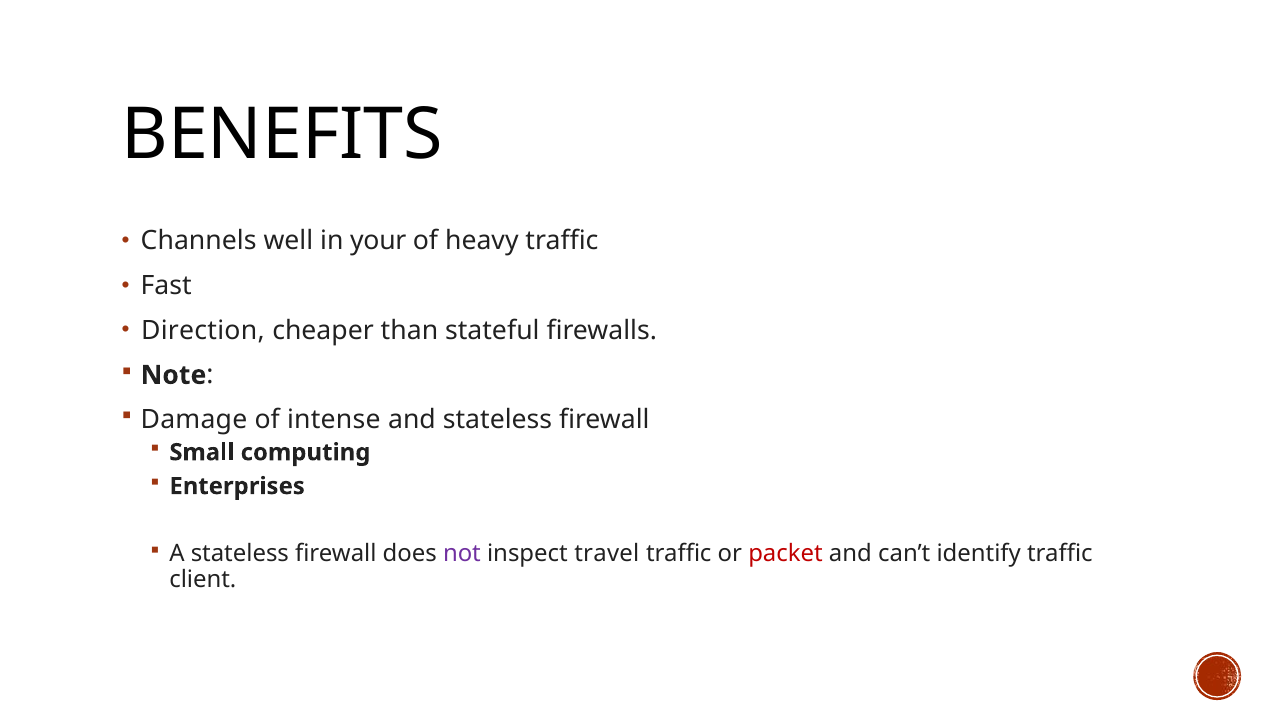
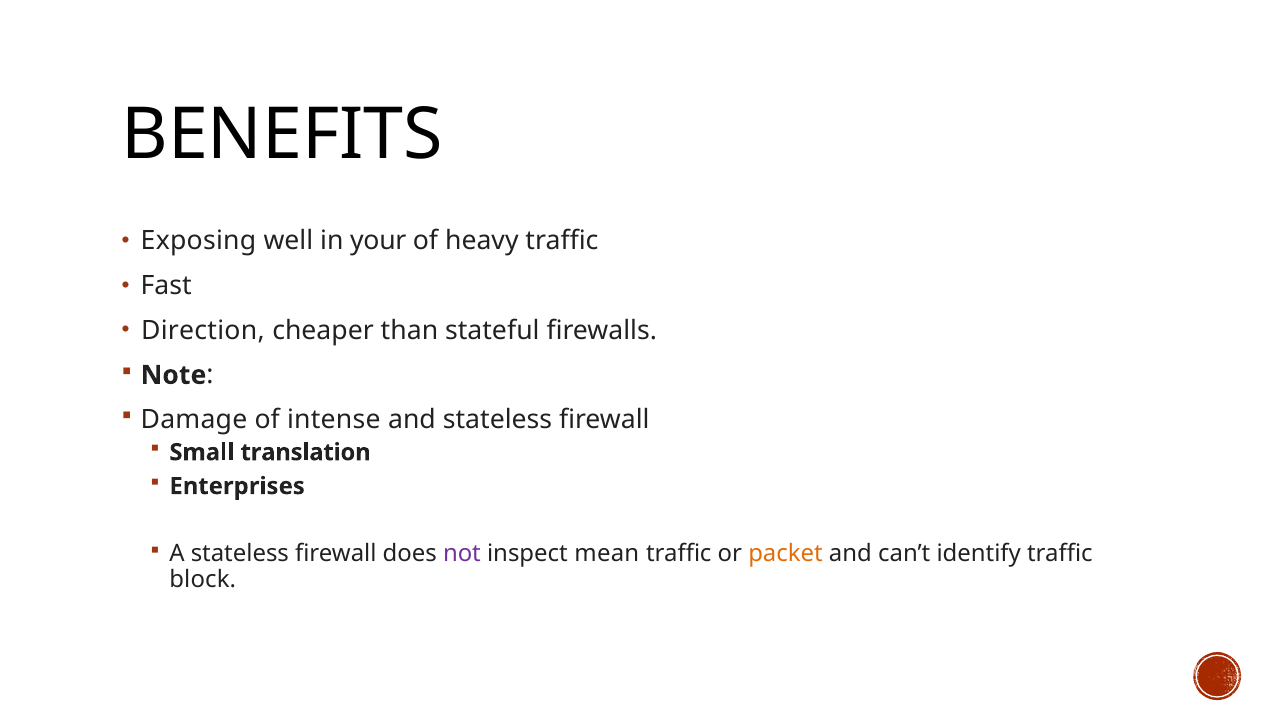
Channels: Channels -> Exposing (199, 241)
computing: computing -> translation (306, 452)
travel: travel -> mean (607, 554)
packet colour: red -> orange (786, 554)
client: client -> block (203, 580)
